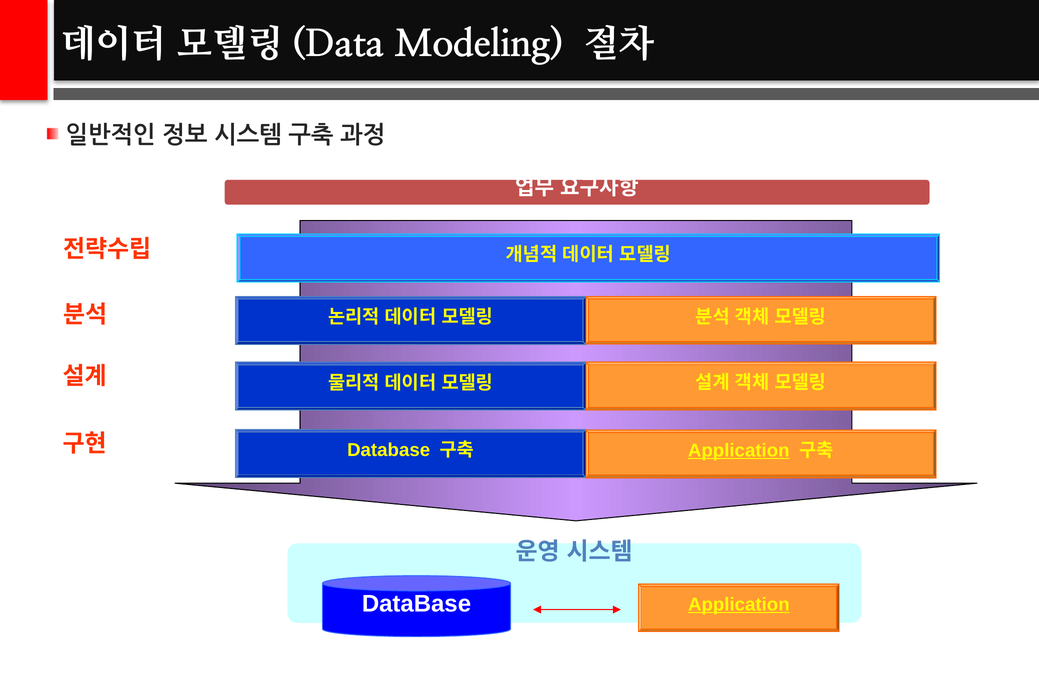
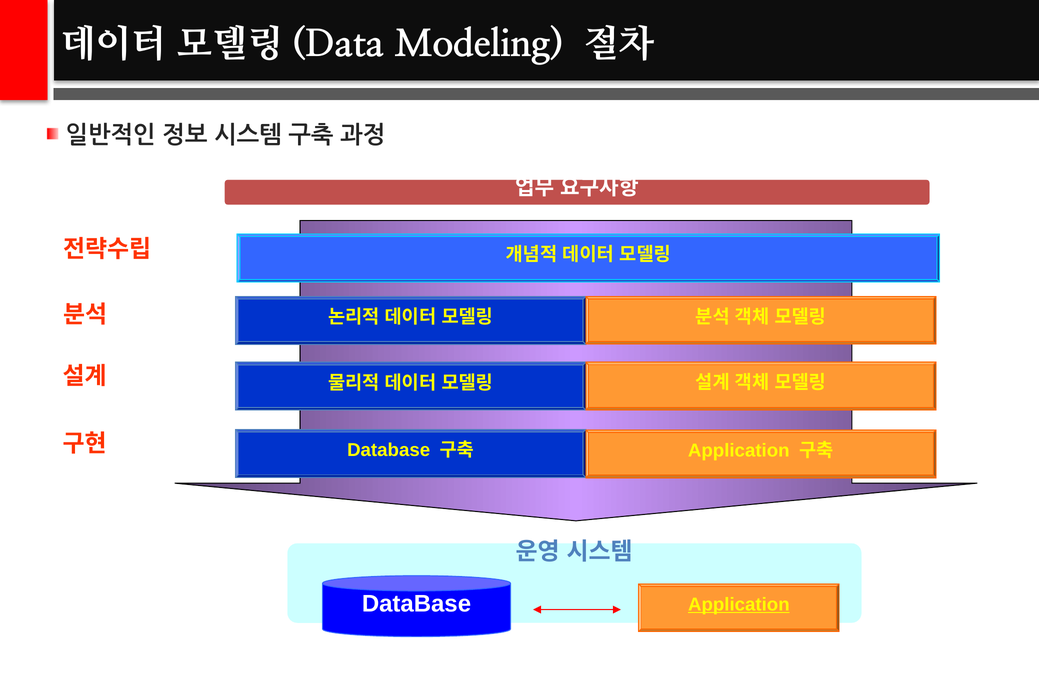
Application underline: present -> none (739, 450)
